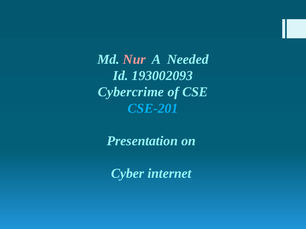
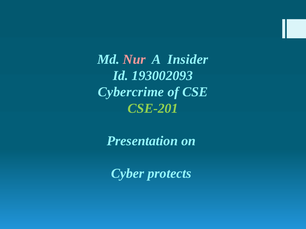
Needed: Needed -> Insider (188, 60)
CSE-201 colour: light blue -> light green (153, 109)
internet: internet -> protects (170, 174)
